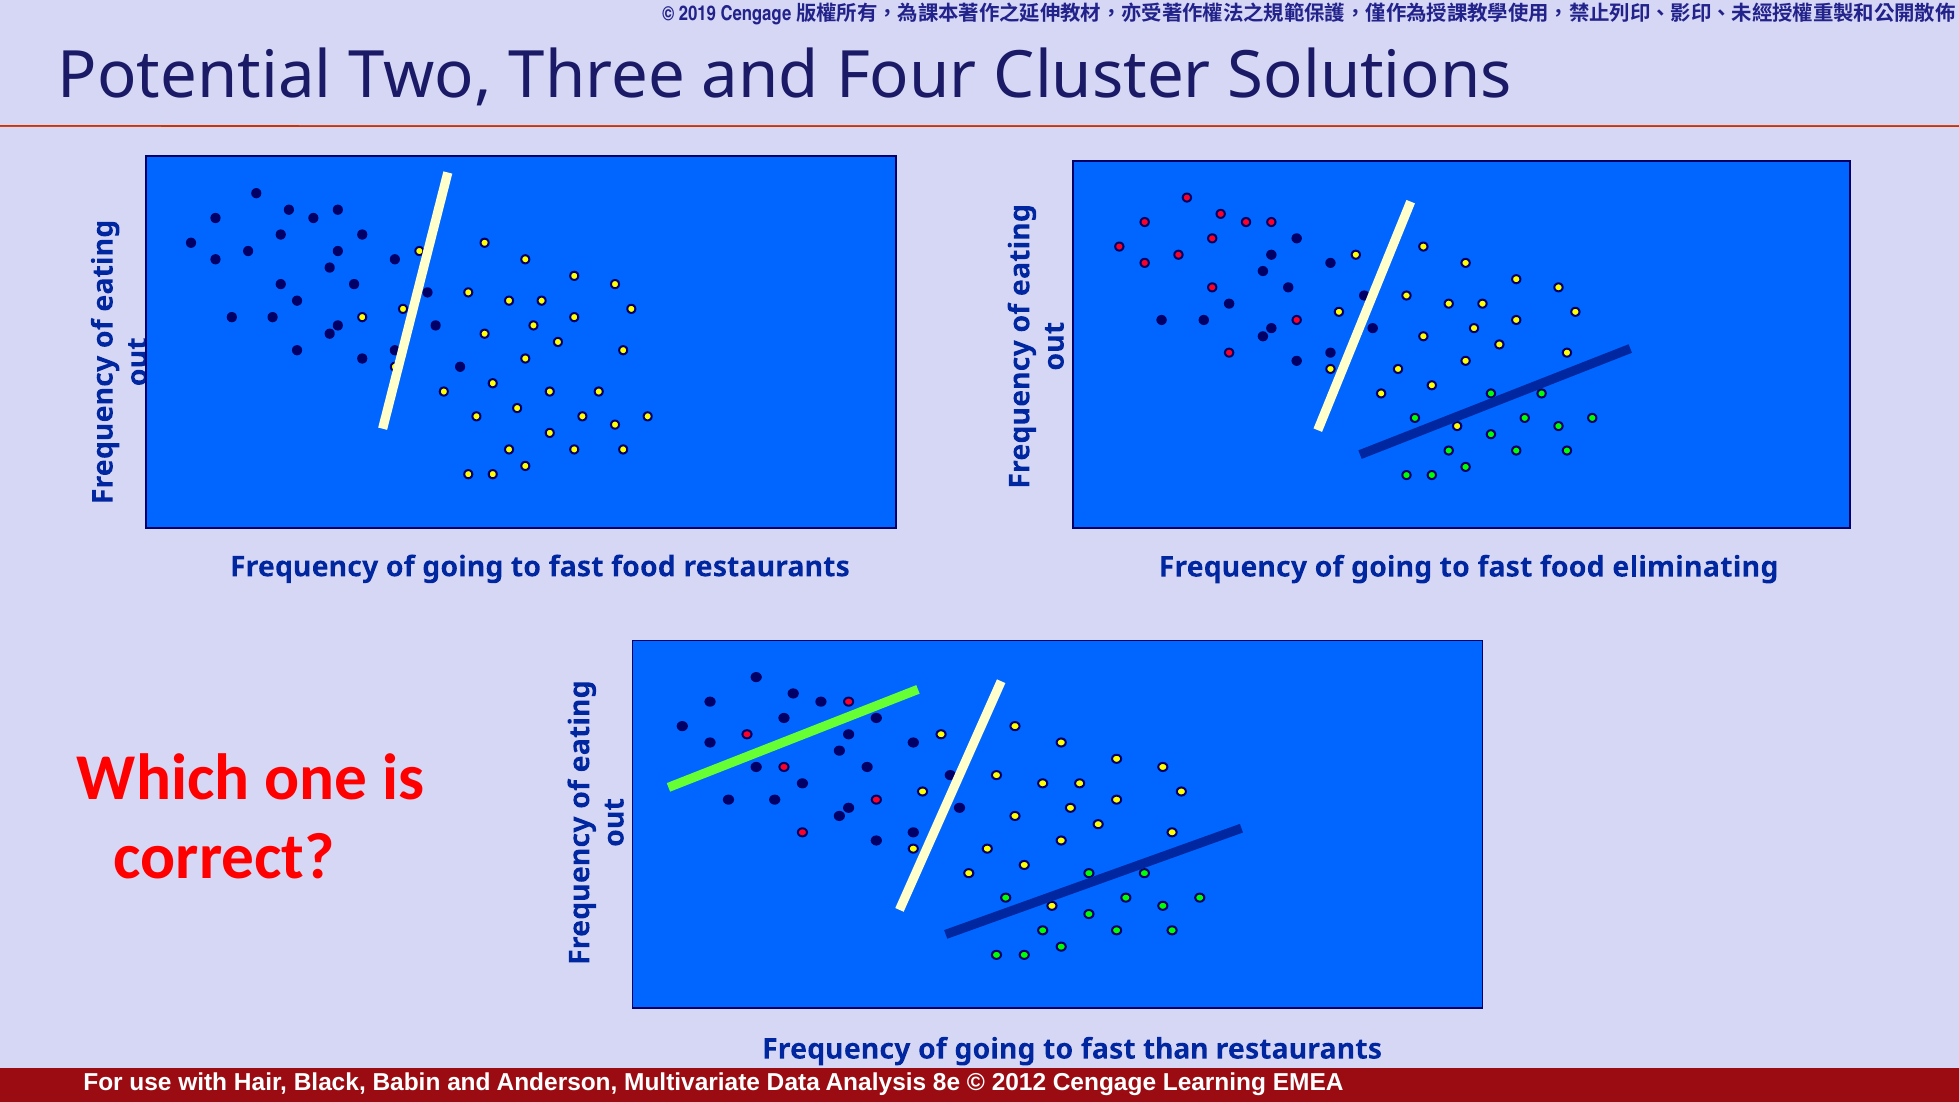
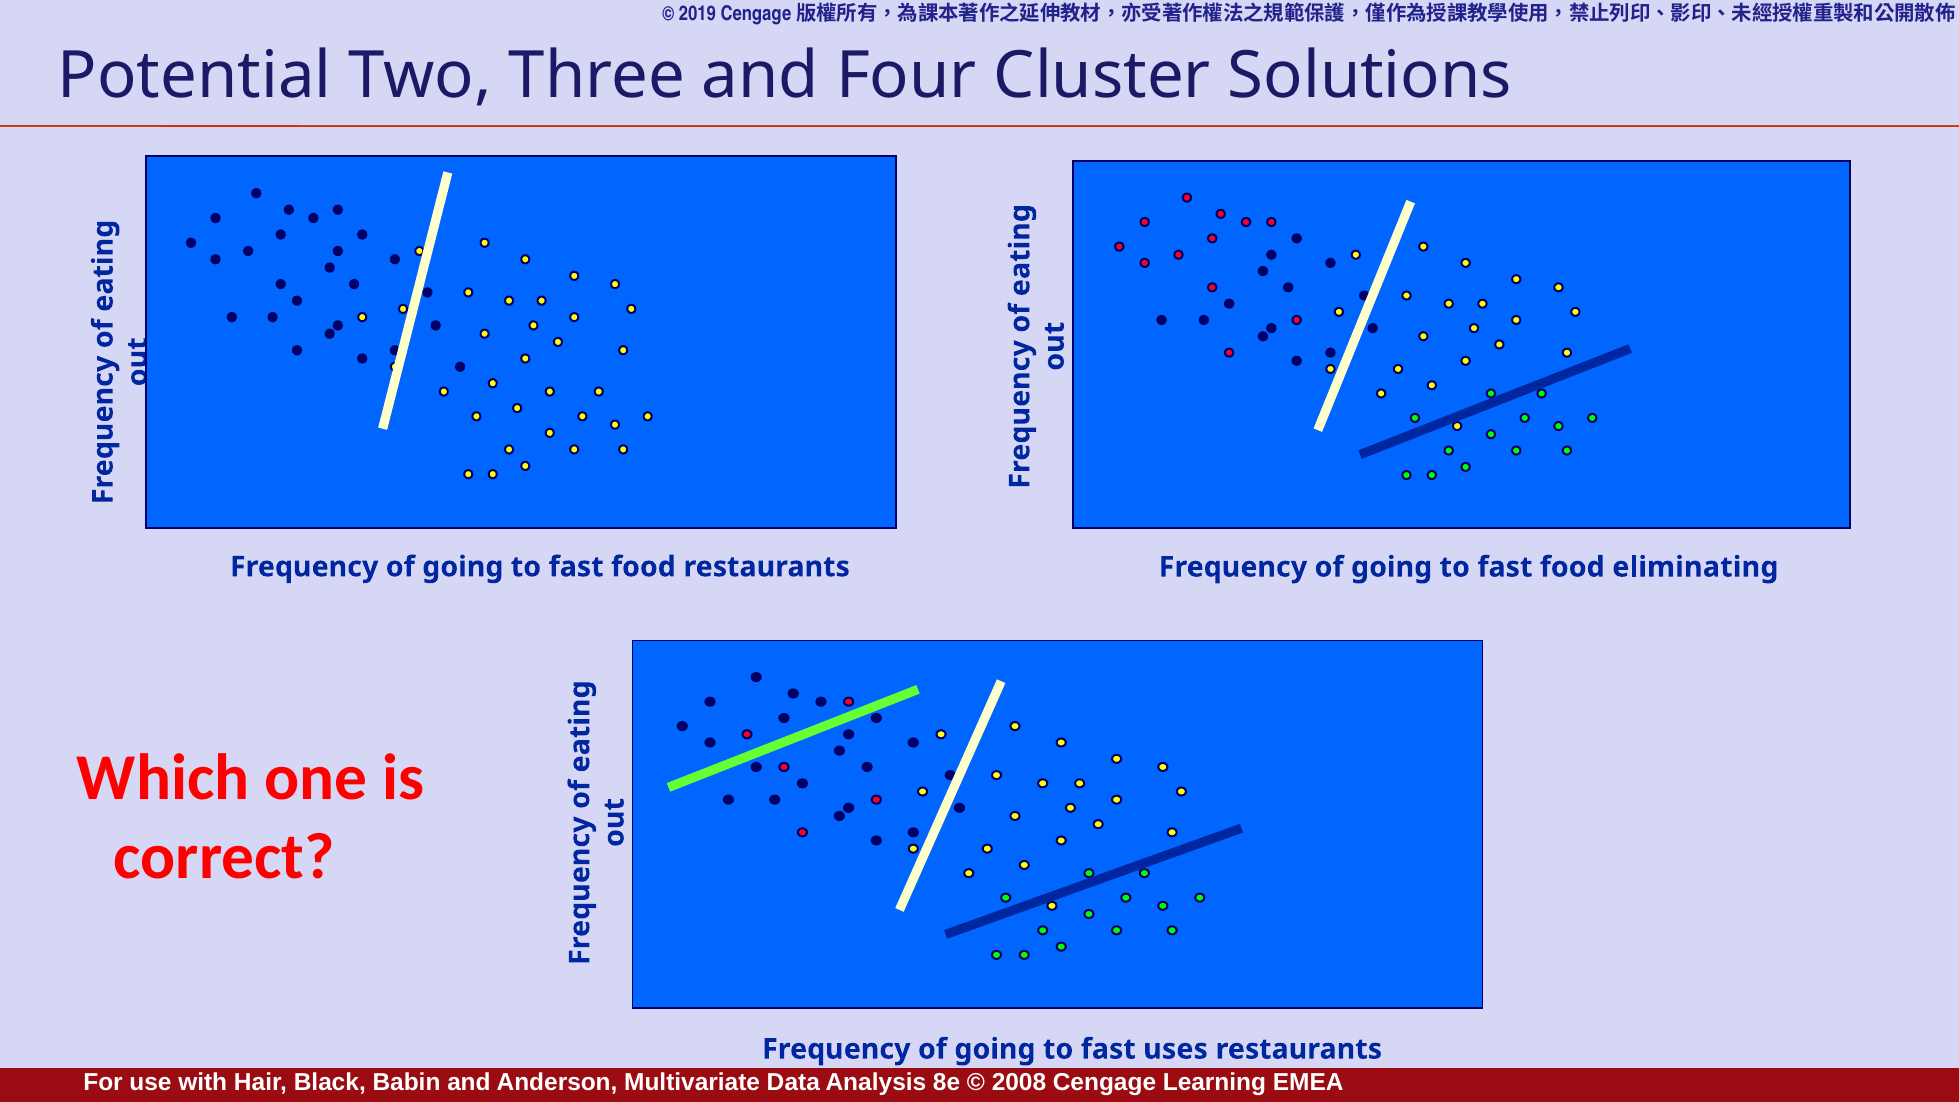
than: than -> uses (1176, 1049)
2012: 2012 -> 2008 (1019, 1082)
